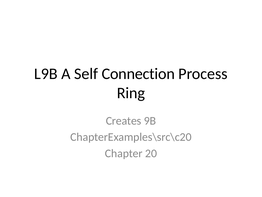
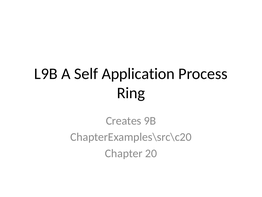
Connection: Connection -> Application (138, 74)
